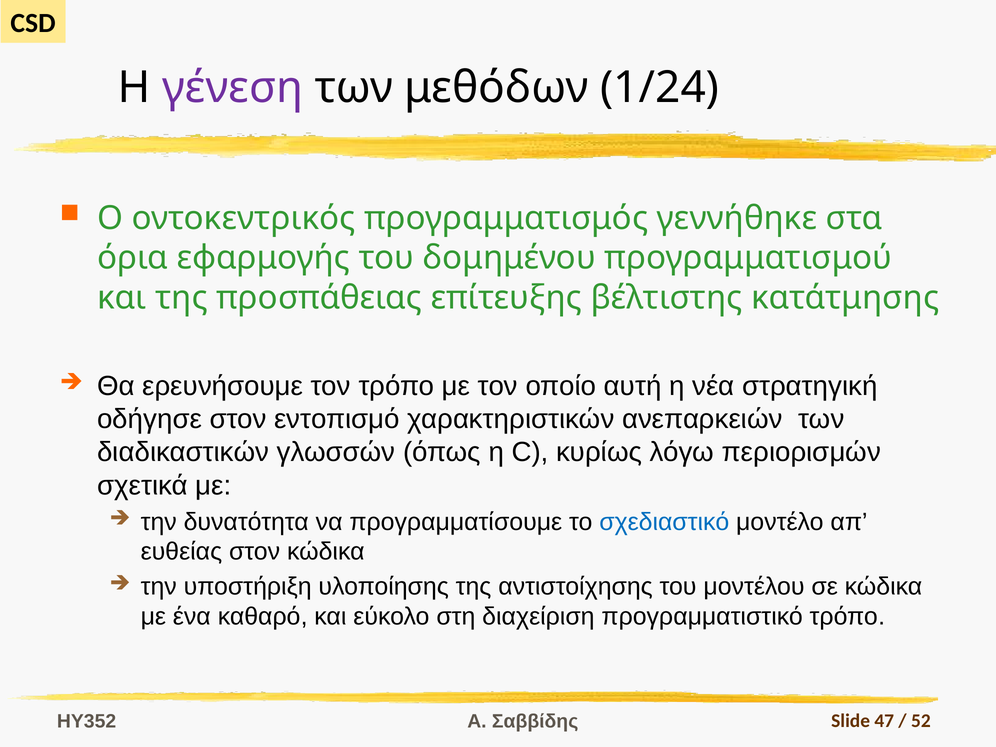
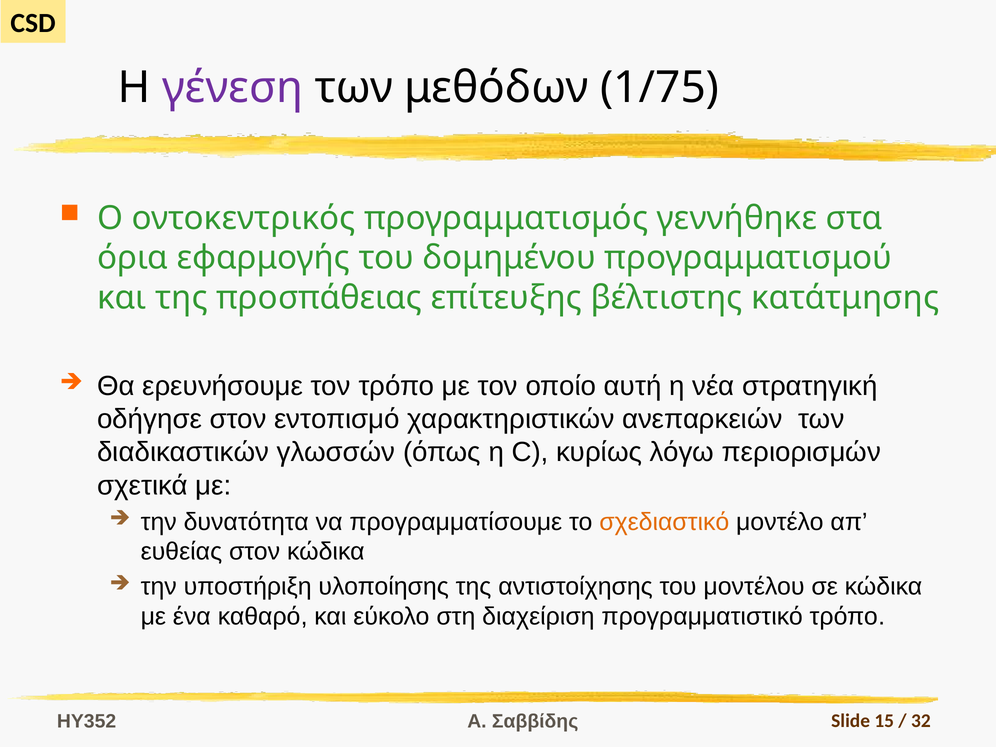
1/24: 1/24 -> 1/75 (660, 88)
σχεδιαστικό colour: blue -> orange (664, 522)
47: 47 -> 15 (884, 721)
52: 52 -> 32 (921, 721)
